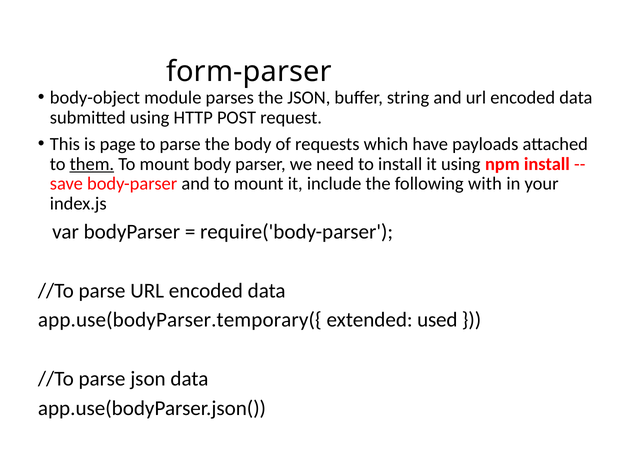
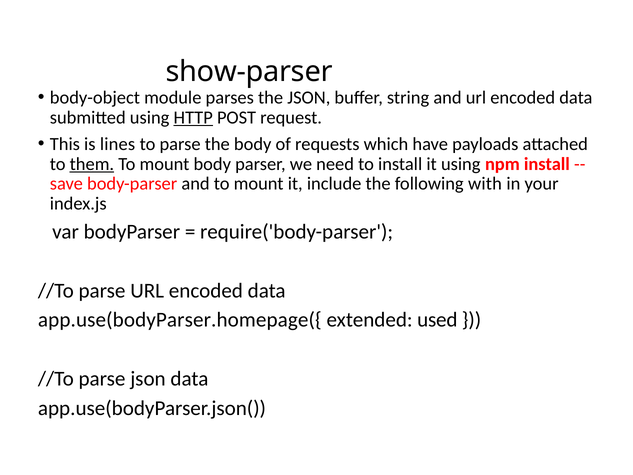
form-parser: form-parser -> show-parser (249, 71)
HTTP underline: none -> present (193, 117)
page: page -> lines (118, 144)
app.use(bodyParser.temporary({: app.use(bodyParser.temporary({ -> app.use(bodyParser.homepage({ (180, 320)
